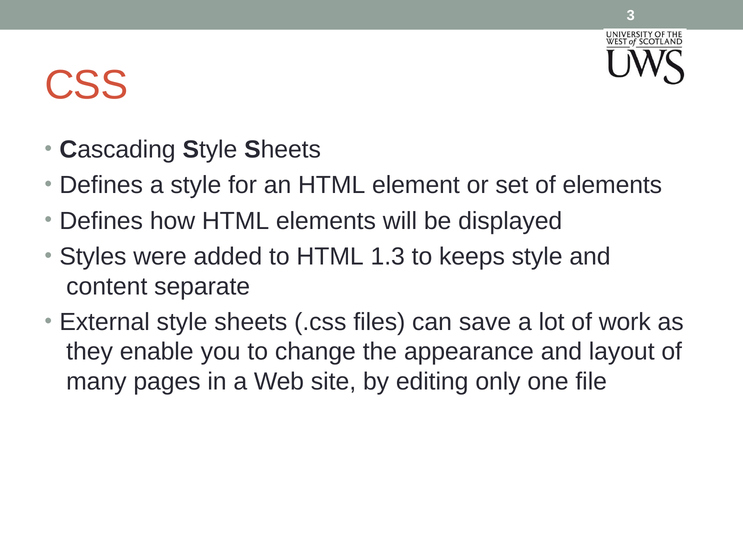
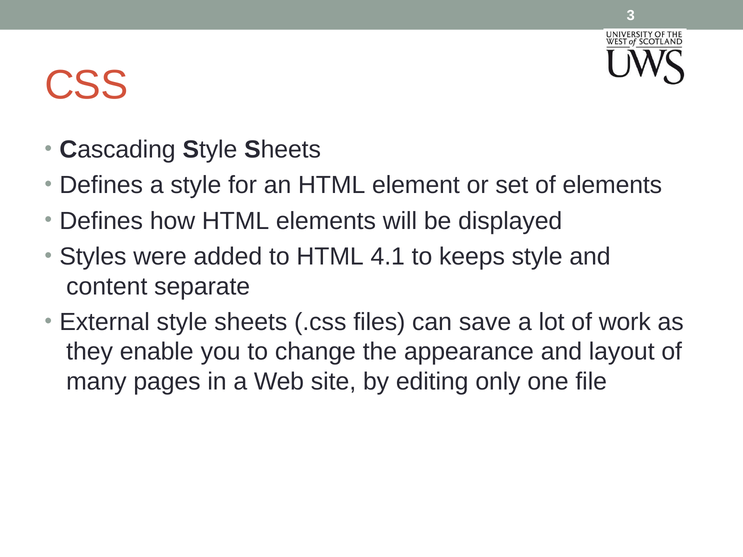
1.3: 1.3 -> 4.1 (388, 257)
